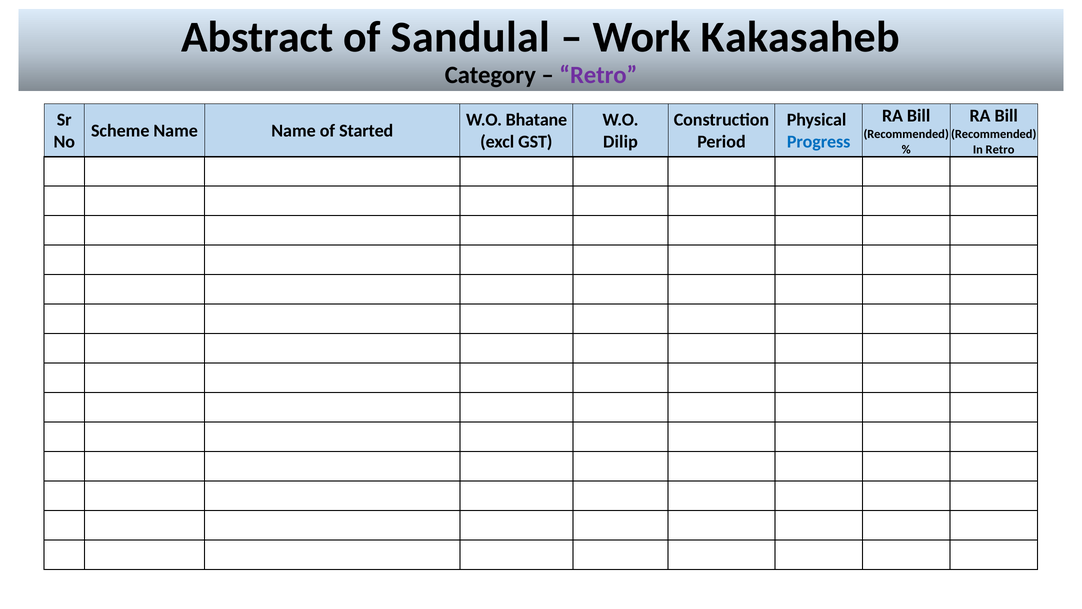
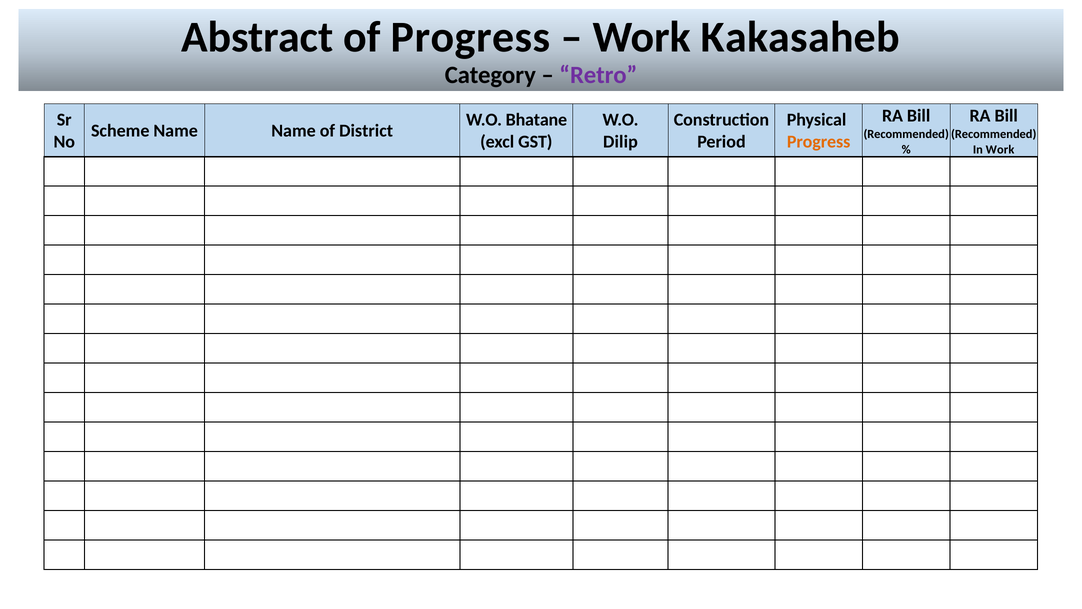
of Sandulal: Sandulal -> Progress (471, 37)
Started: Started -> District (366, 131)
Progress colour: blue -> orange (819, 142)
In Retro: Retro -> Work (1000, 149)
